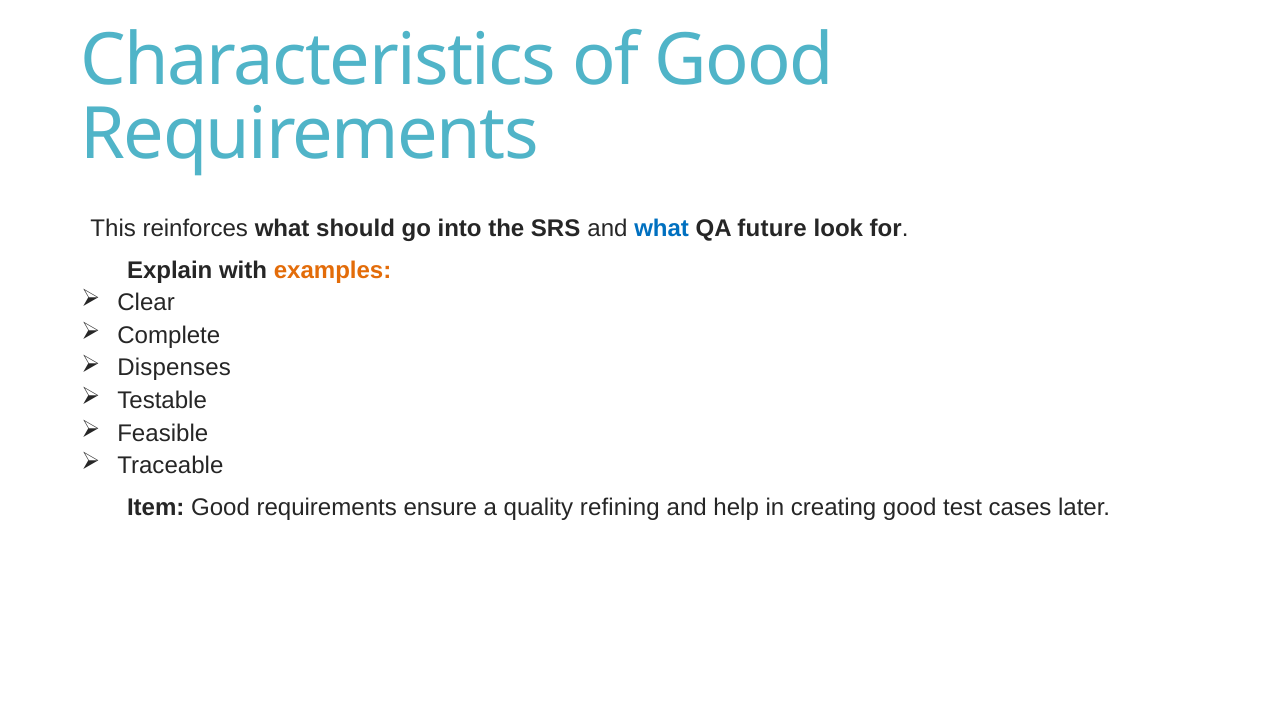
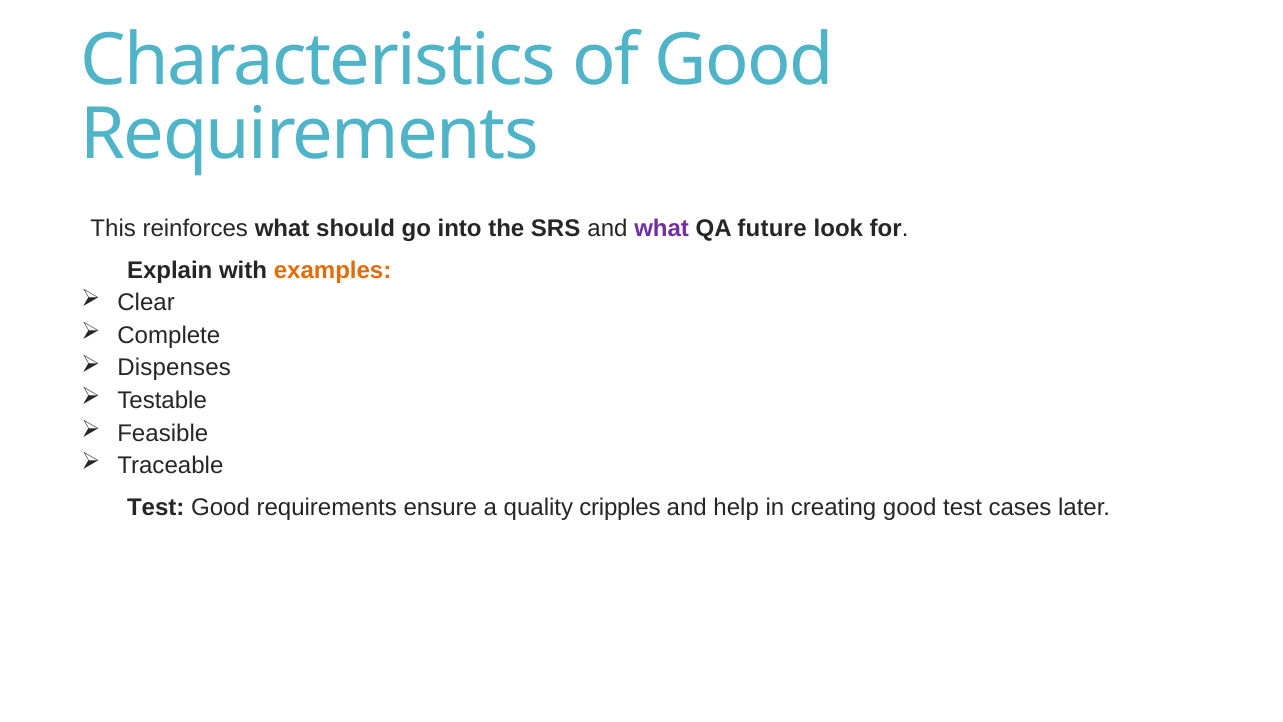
what colour: blue -> purple (662, 228)
Item: Item -> Test (156, 508)
refining: refining -> cripples (620, 508)
